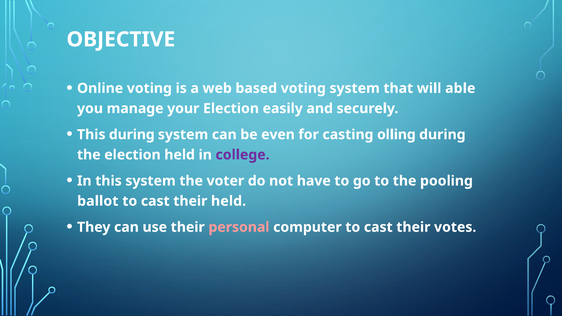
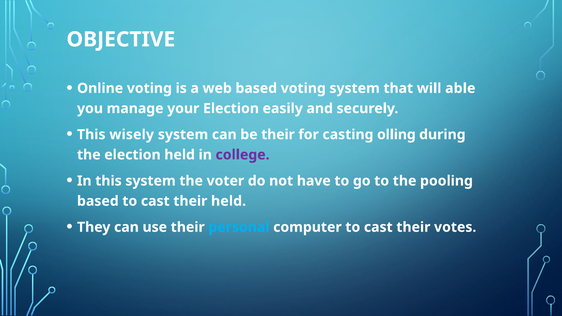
This during: during -> wisely (132, 135)
be even: even -> their (278, 135)
ballot: ballot -> based (98, 201)
personal colour: pink -> light blue (239, 227)
